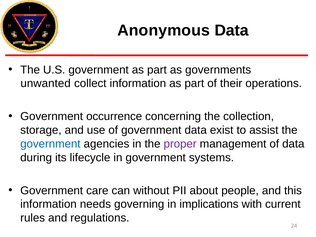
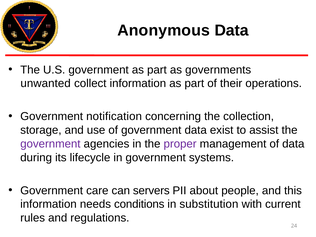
occurrence: occurrence -> notification (114, 116)
government colour: blue -> purple (50, 144)
without: without -> servers (151, 191)
governing: governing -> conditions (139, 204)
implications: implications -> substitution (209, 204)
